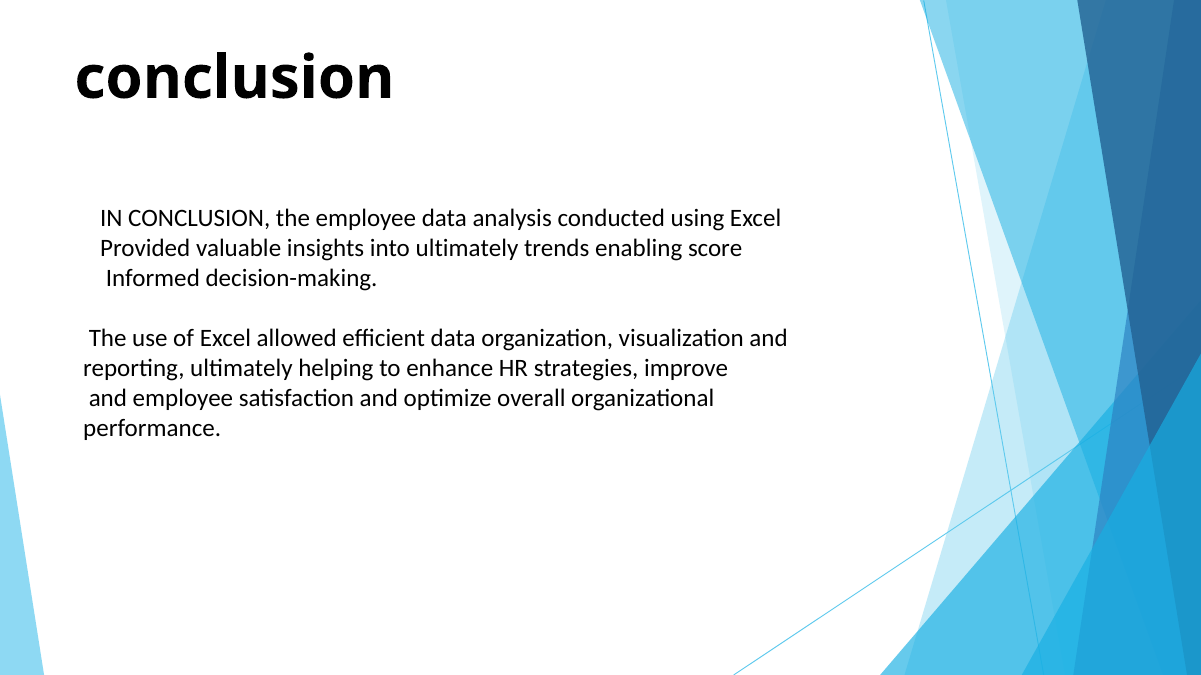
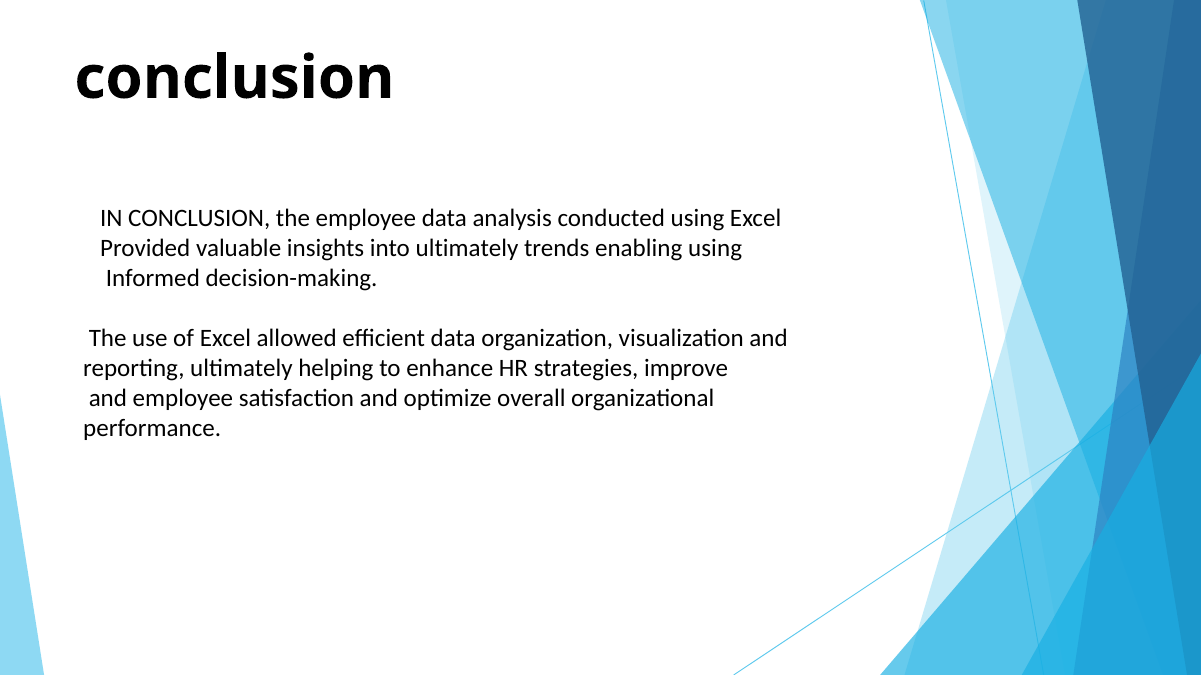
enabling score: score -> using (715, 248)
